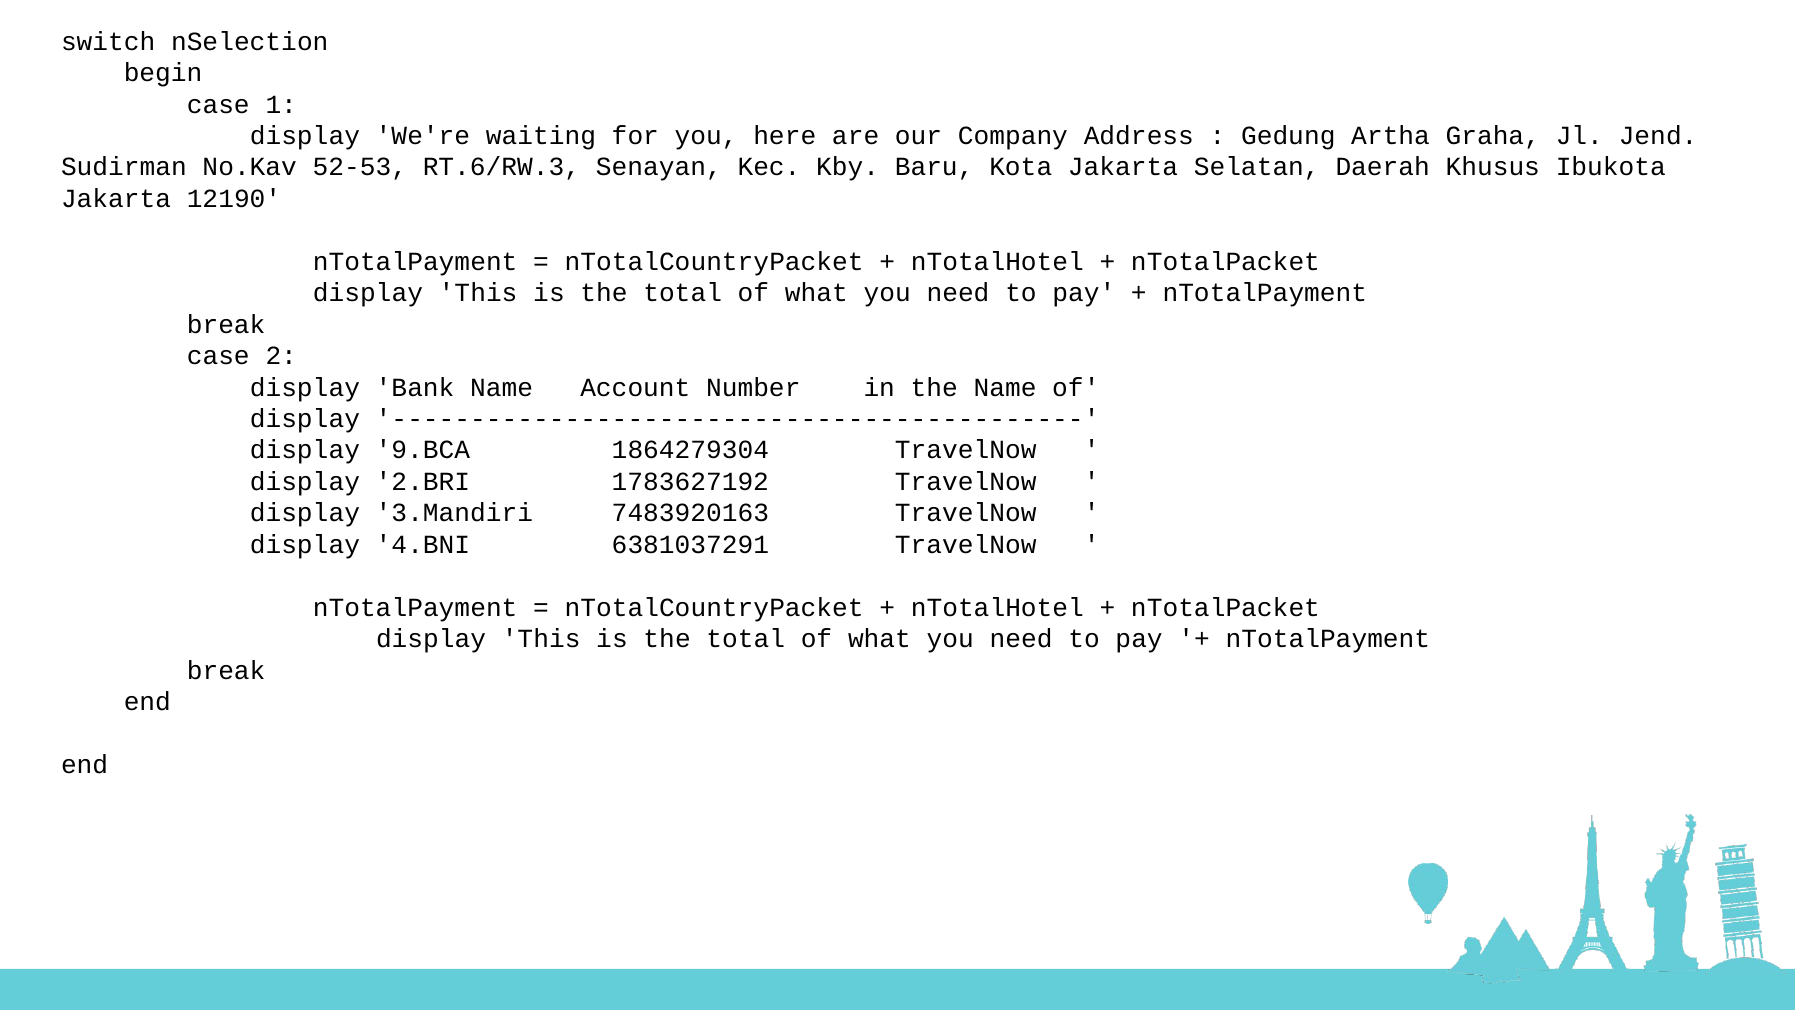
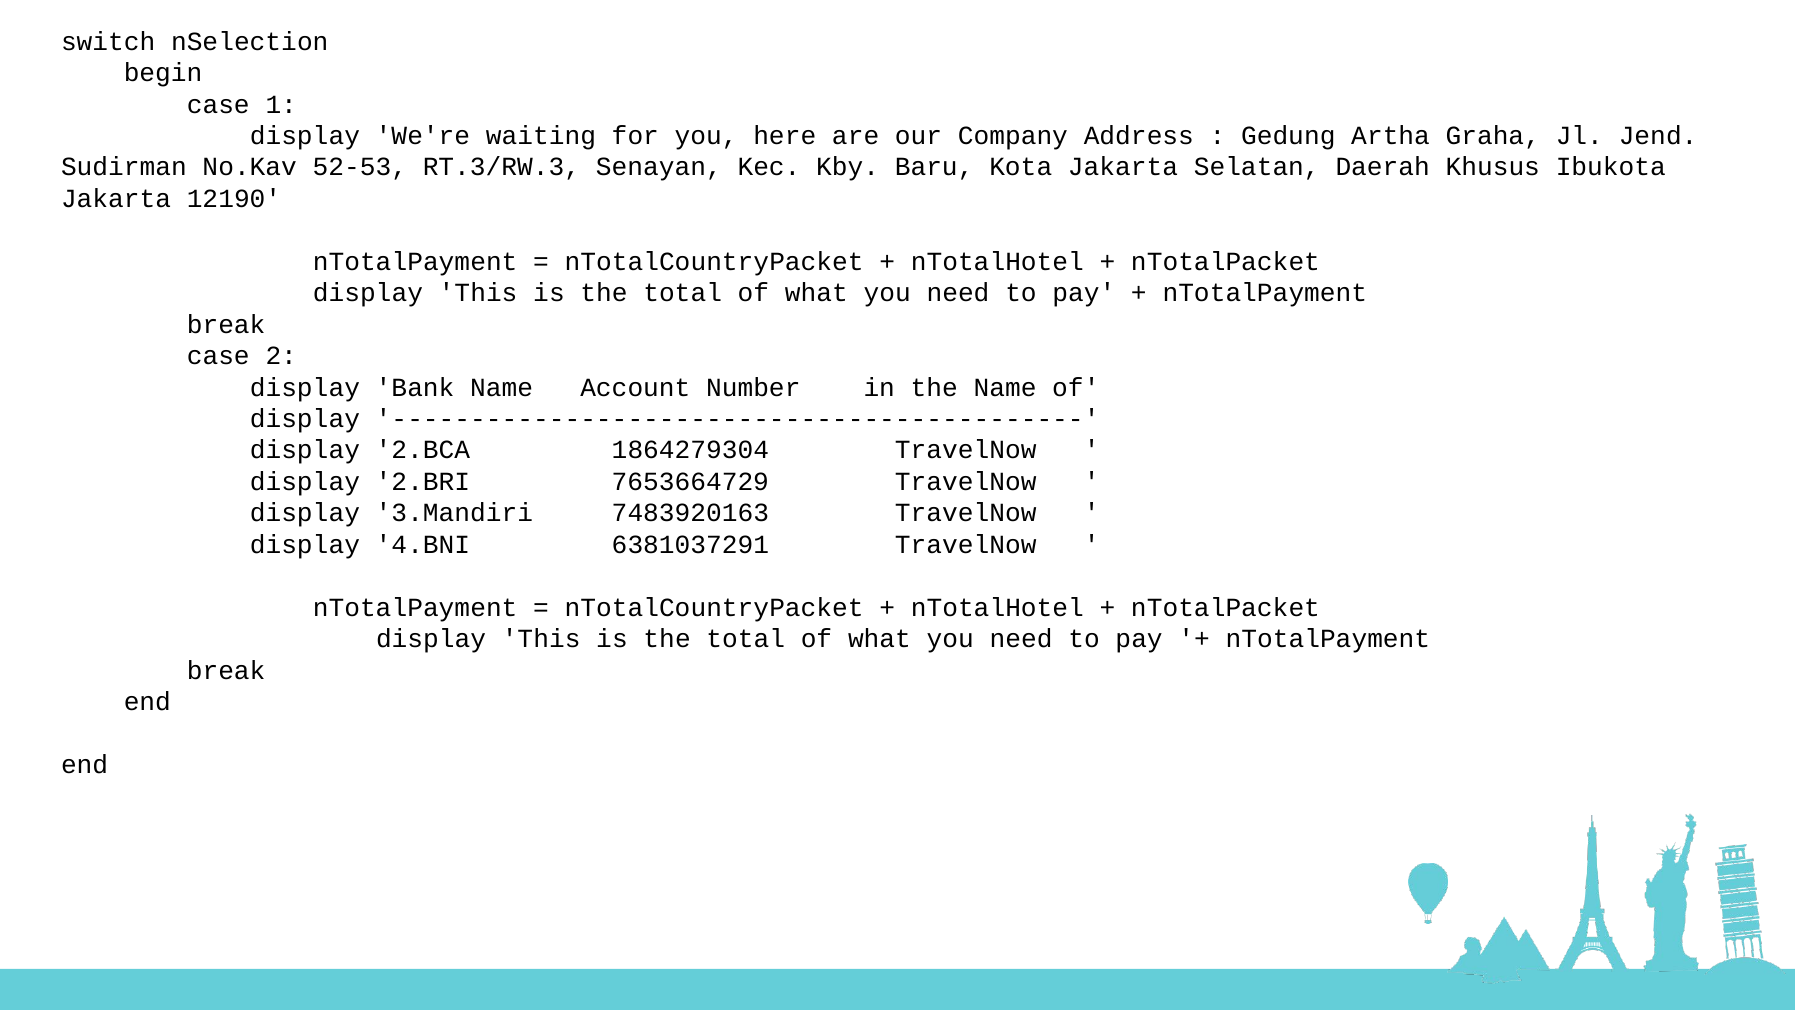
RT.6/RW.3: RT.6/RW.3 -> RT.3/RW.3 (501, 167)
9.BCA: 9.BCA -> 2.BCA (423, 450)
1783627192: 1783627192 -> 7653664729 (690, 482)
